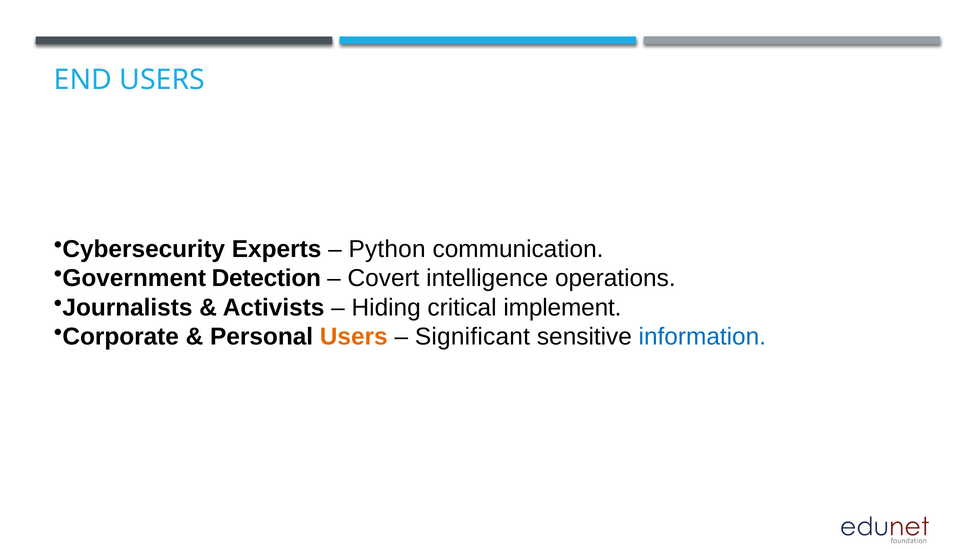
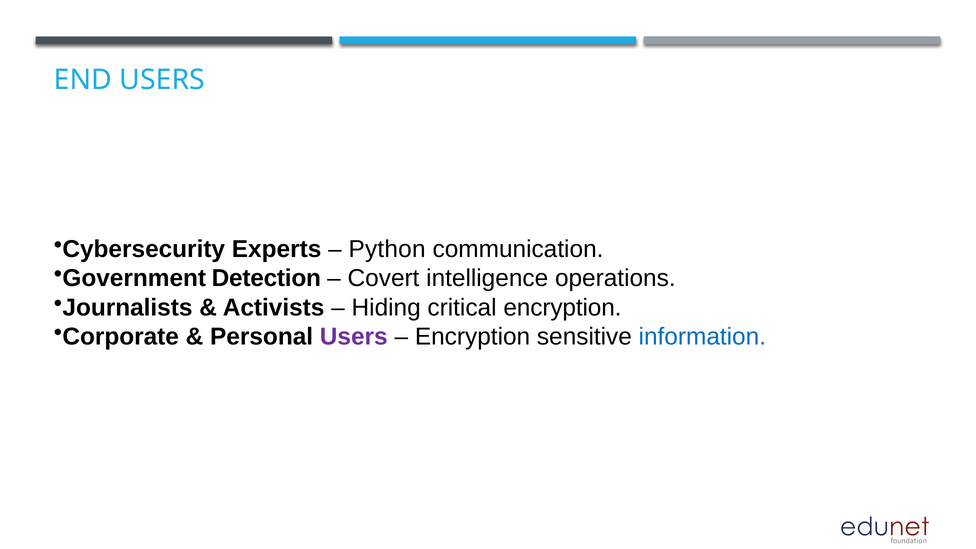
critical implement: implement -> encryption (562, 308)
Users colour: orange -> purple (354, 337)
Significant: Significant -> Encryption (473, 337)
